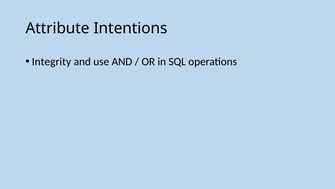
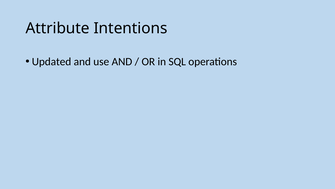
Integrity: Integrity -> Updated (52, 62)
